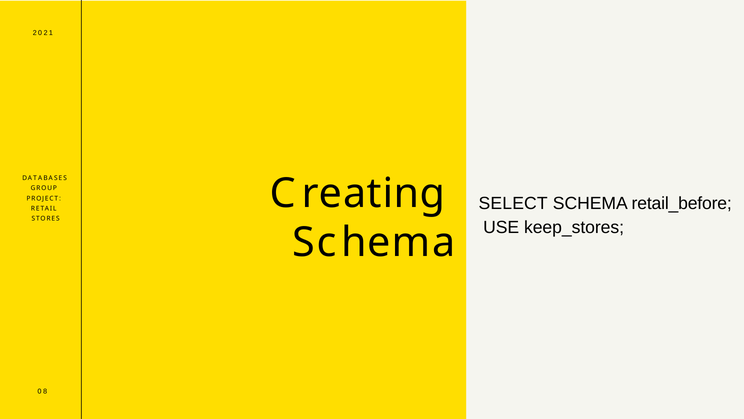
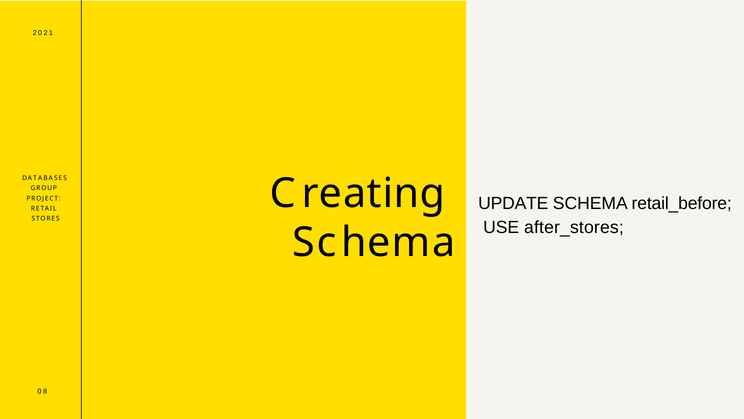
SELECT: SELECT -> UPDATE (513, 203)
keep_stores: keep_stores -> after_stores (574, 227)
